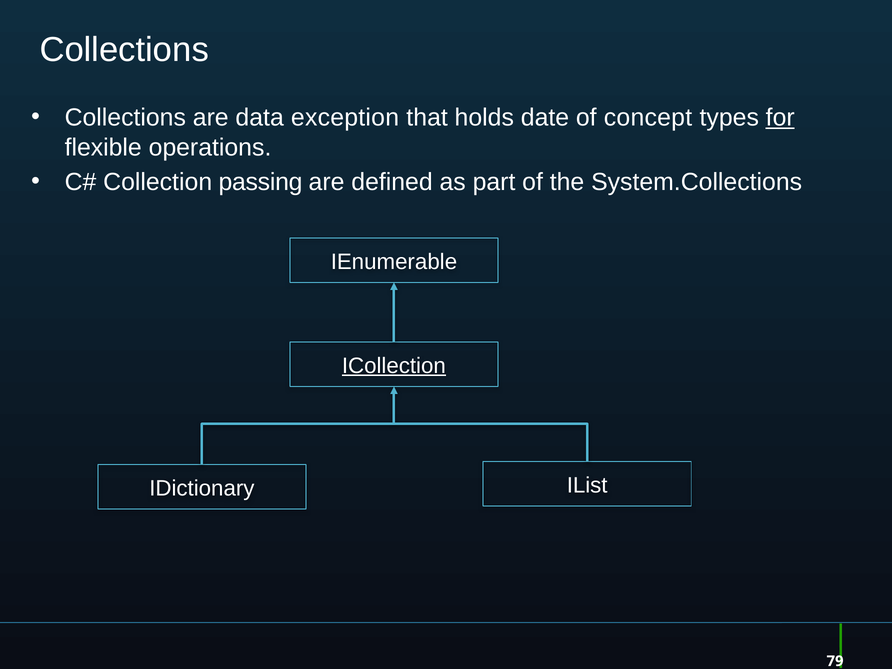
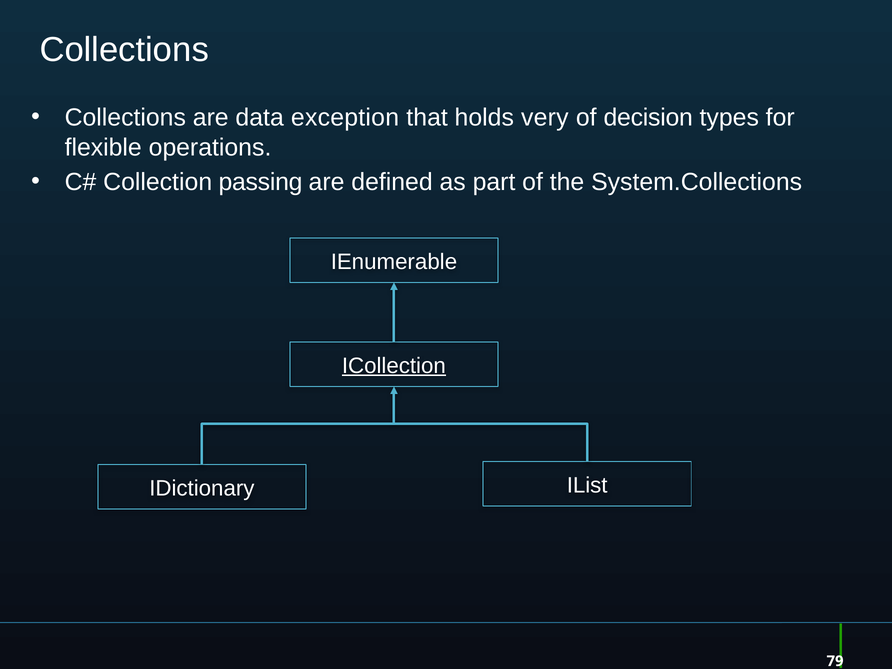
date: date -> very (545, 118)
concept: concept -> decision (648, 118)
for underline: present -> none (780, 118)
